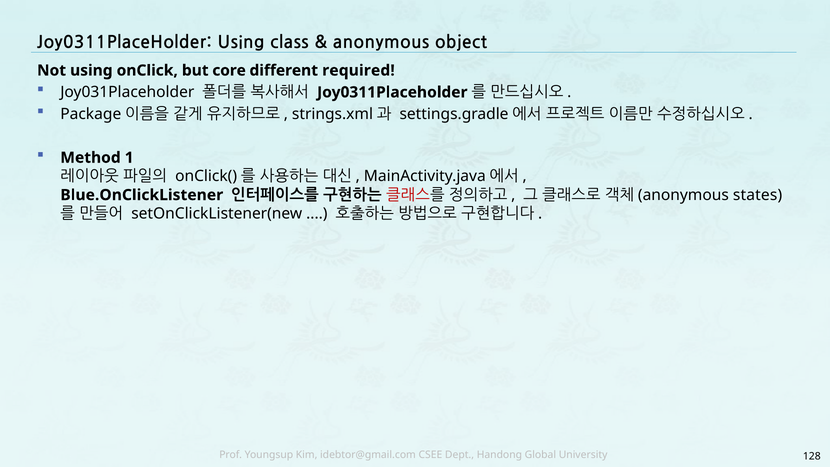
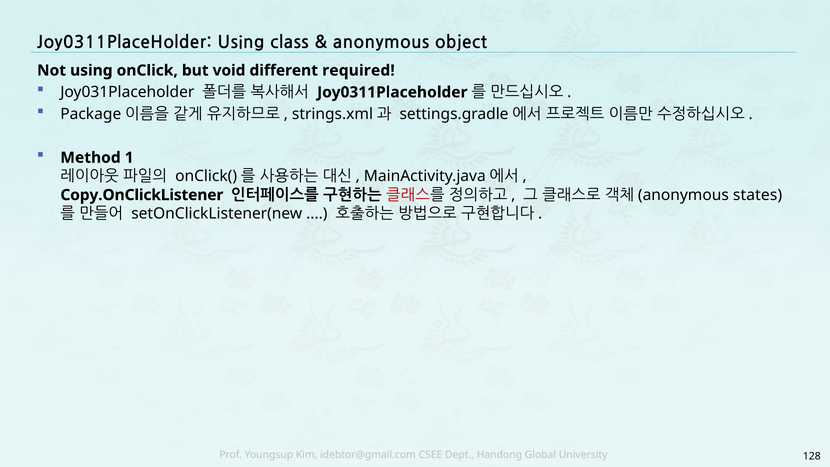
core: core -> void (229, 70)
Blue.OnClickListener: Blue.OnClickListener -> Copy.OnClickListener (142, 195)
